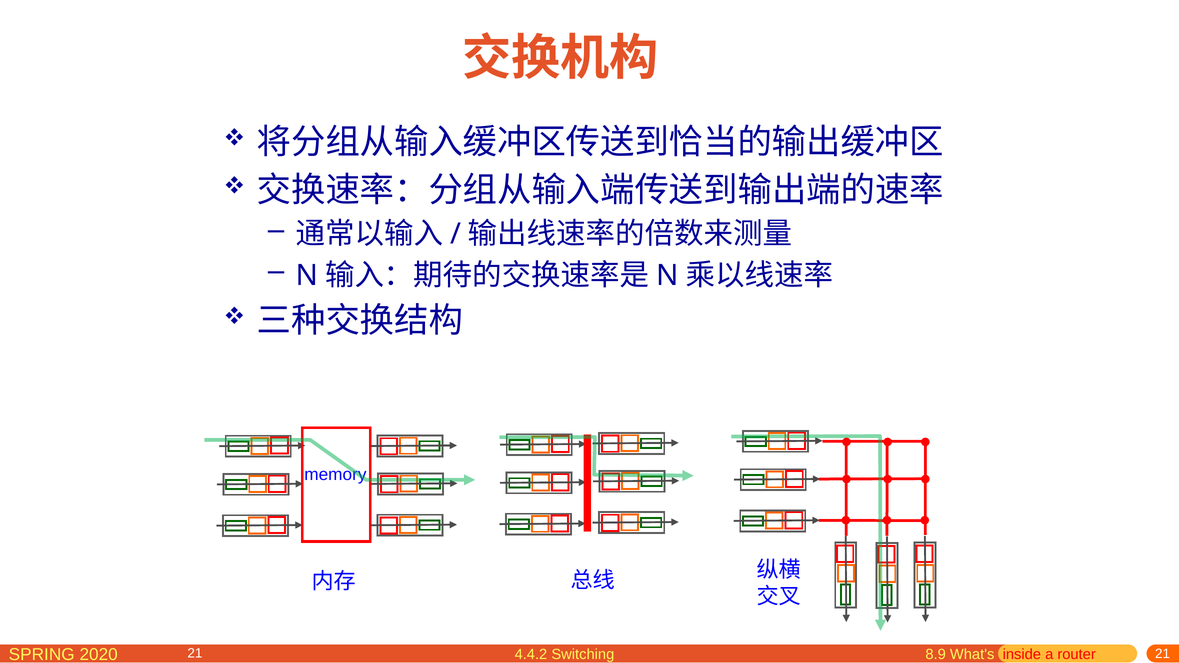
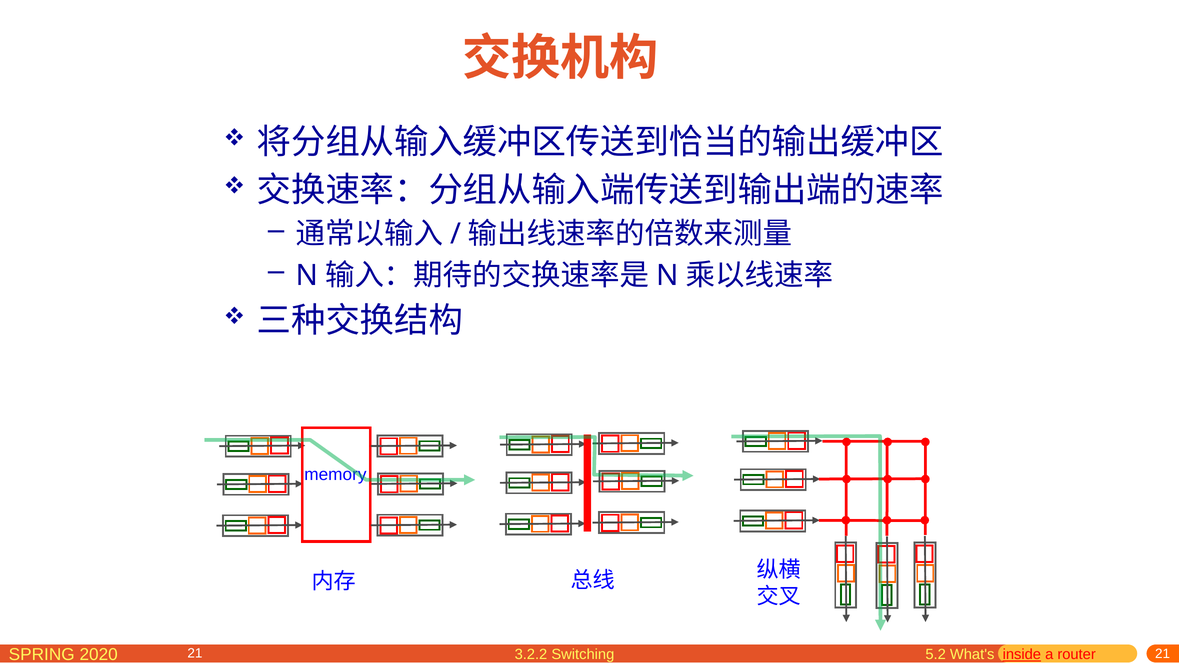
4.4.2: 4.4.2 -> 3.2.2 (531, 655)
8.9: 8.9 -> 5.2 (936, 655)
inside underline: none -> present (1022, 655)
